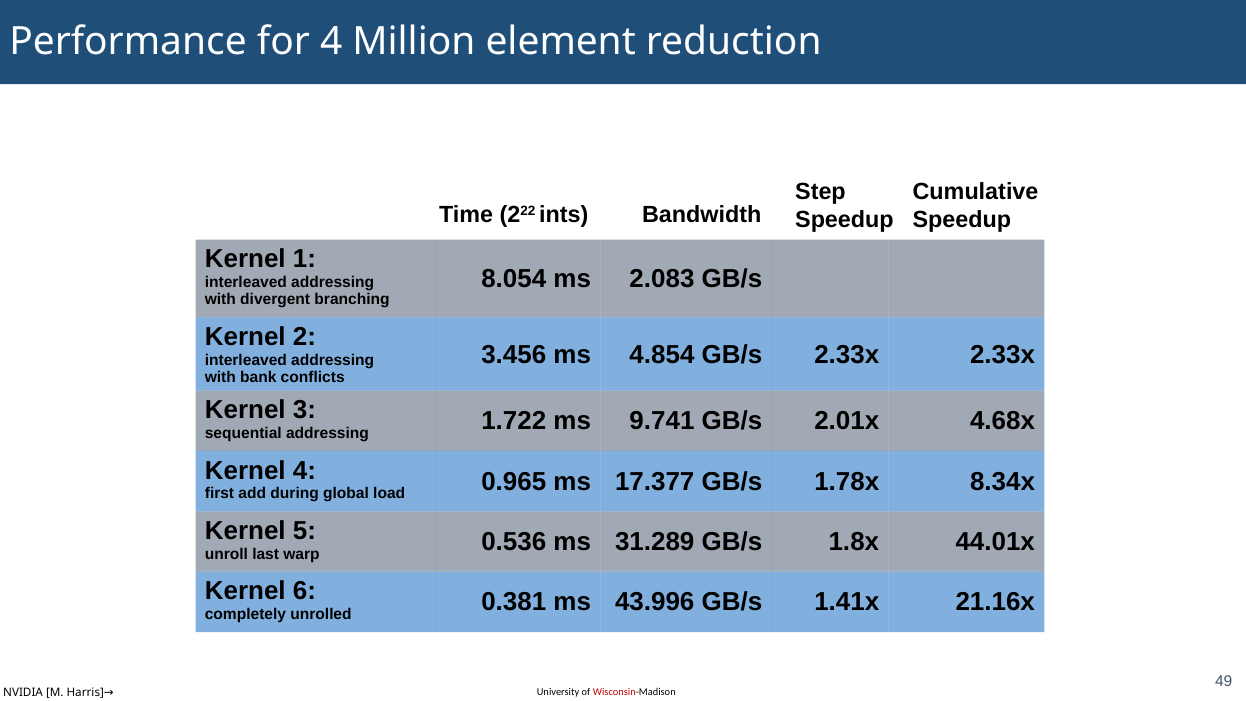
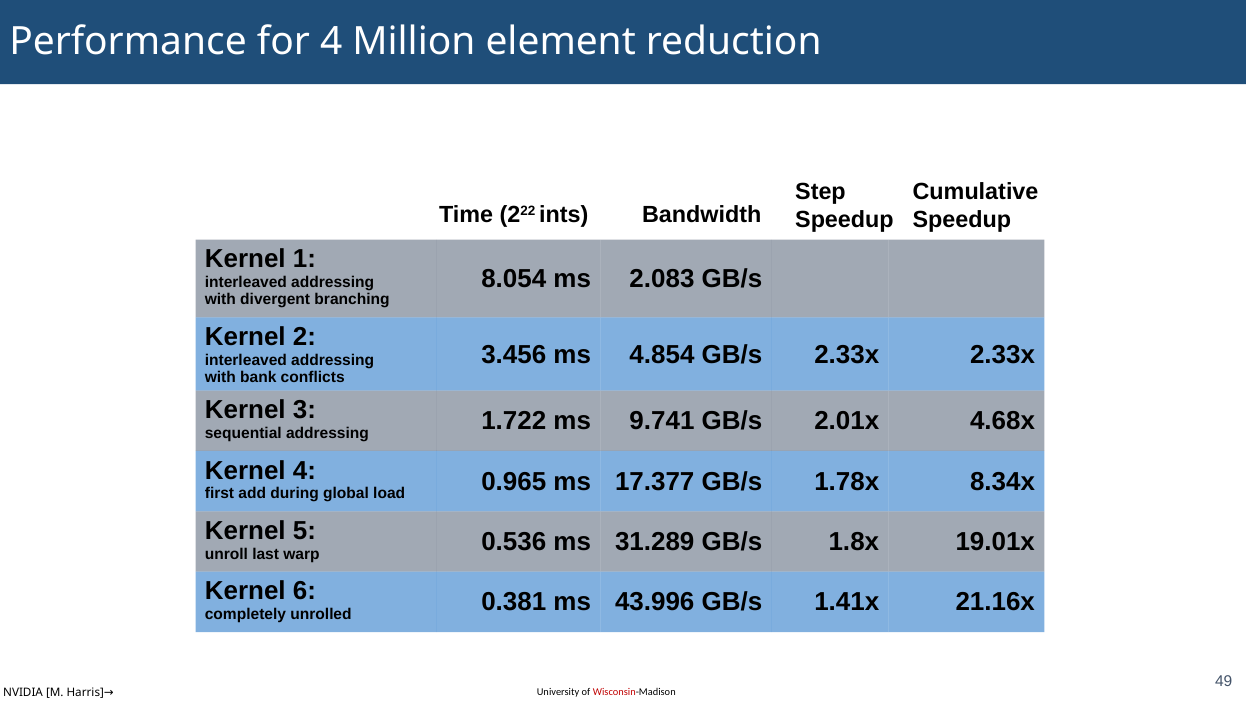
44.01x: 44.01x -> 19.01x (995, 542)
